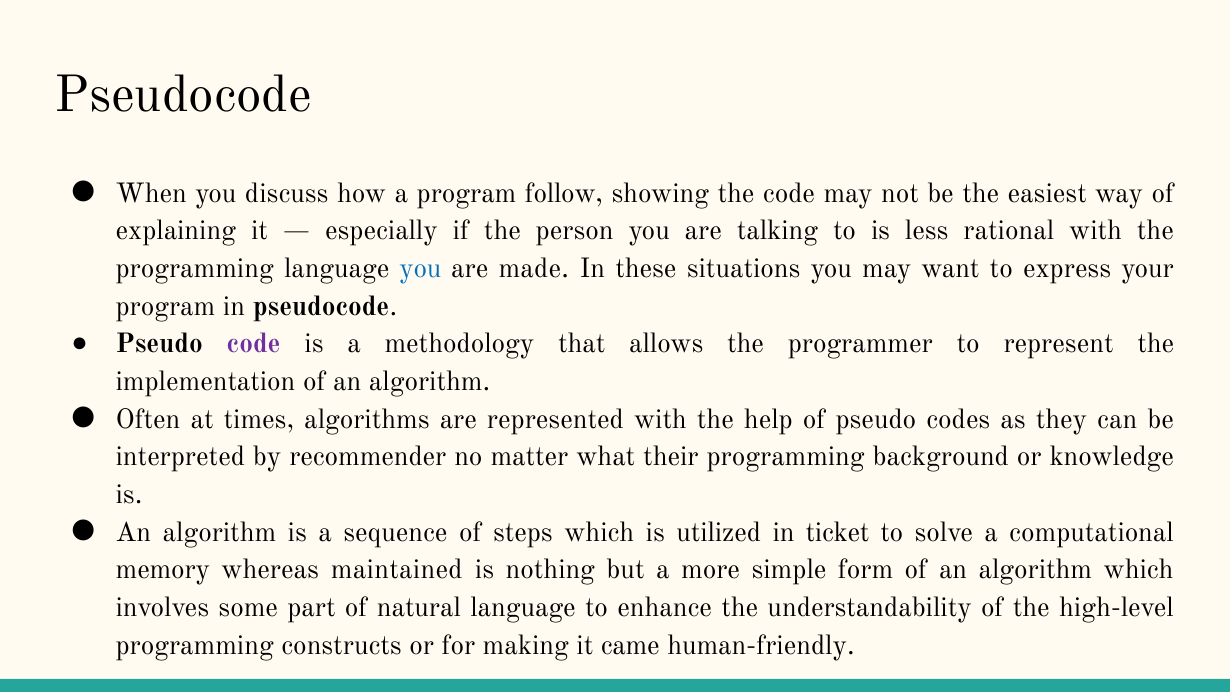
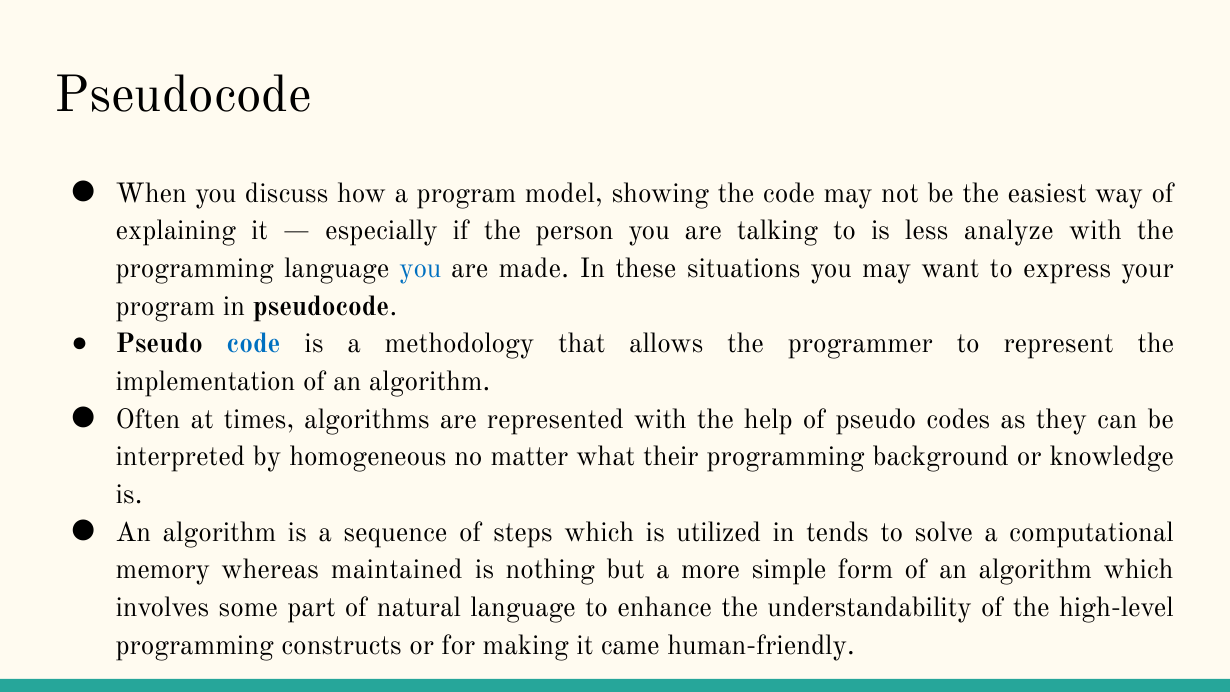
follow: follow -> model (564, 193)
rational: rational -> analyze (1009, 231)
code colour: purple -> blue (254, 344)
recommender: recommender -> homogeneous (368, 457)
ticket: ticket -> tends (838, 532)
